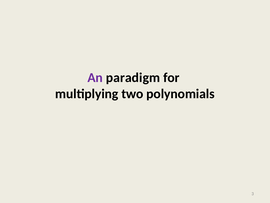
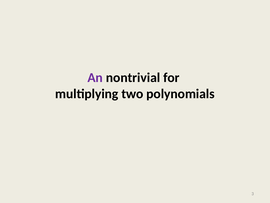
paradigm: paradigm -> nontrivial (133, 77)
